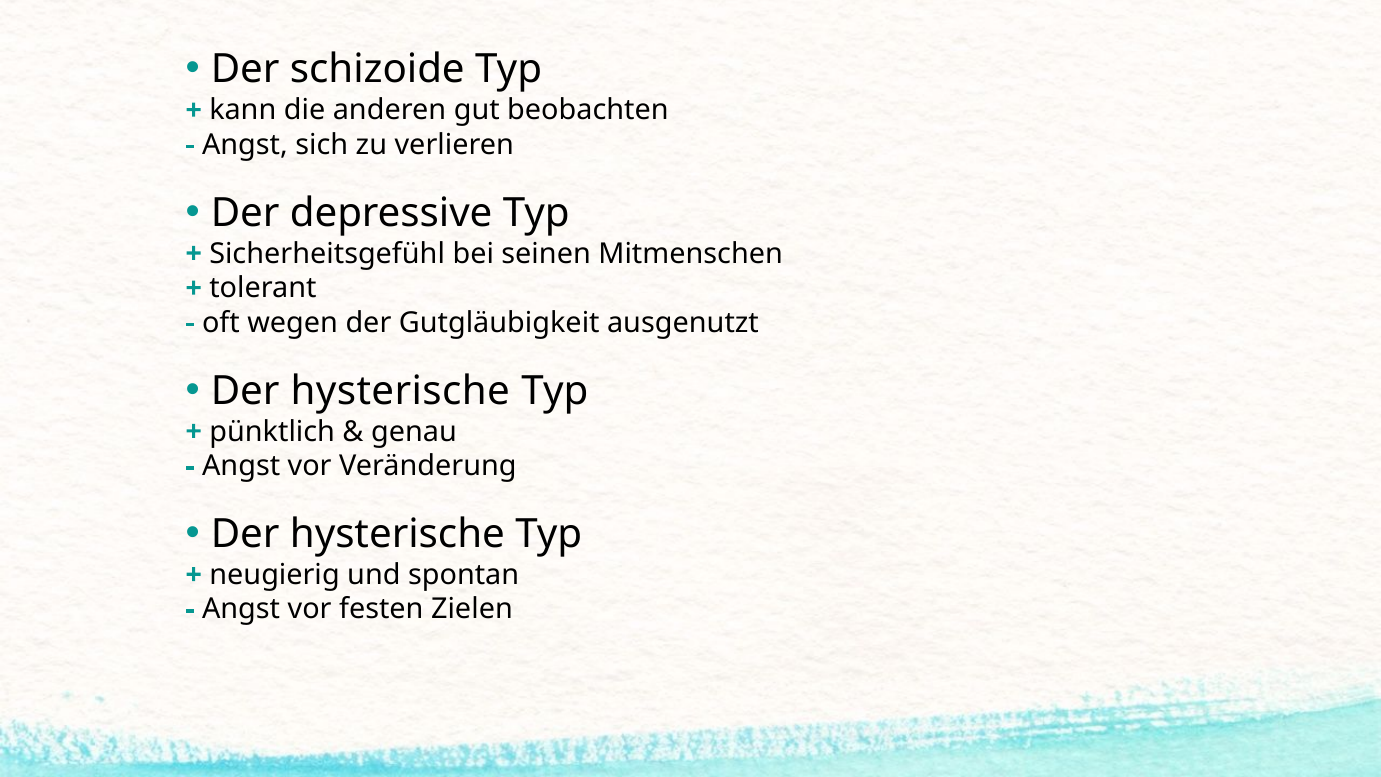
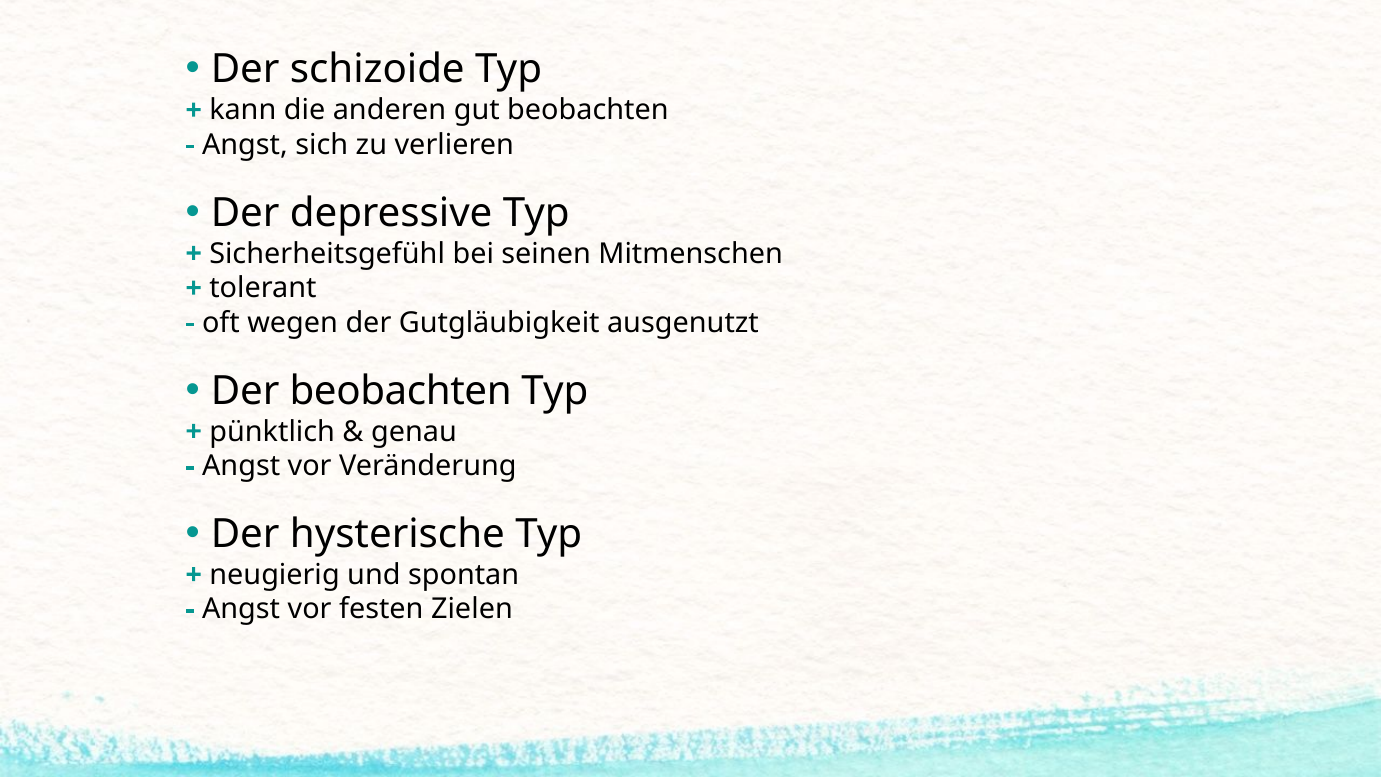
hysterische: hysterische -> beobachten (401, 391)
